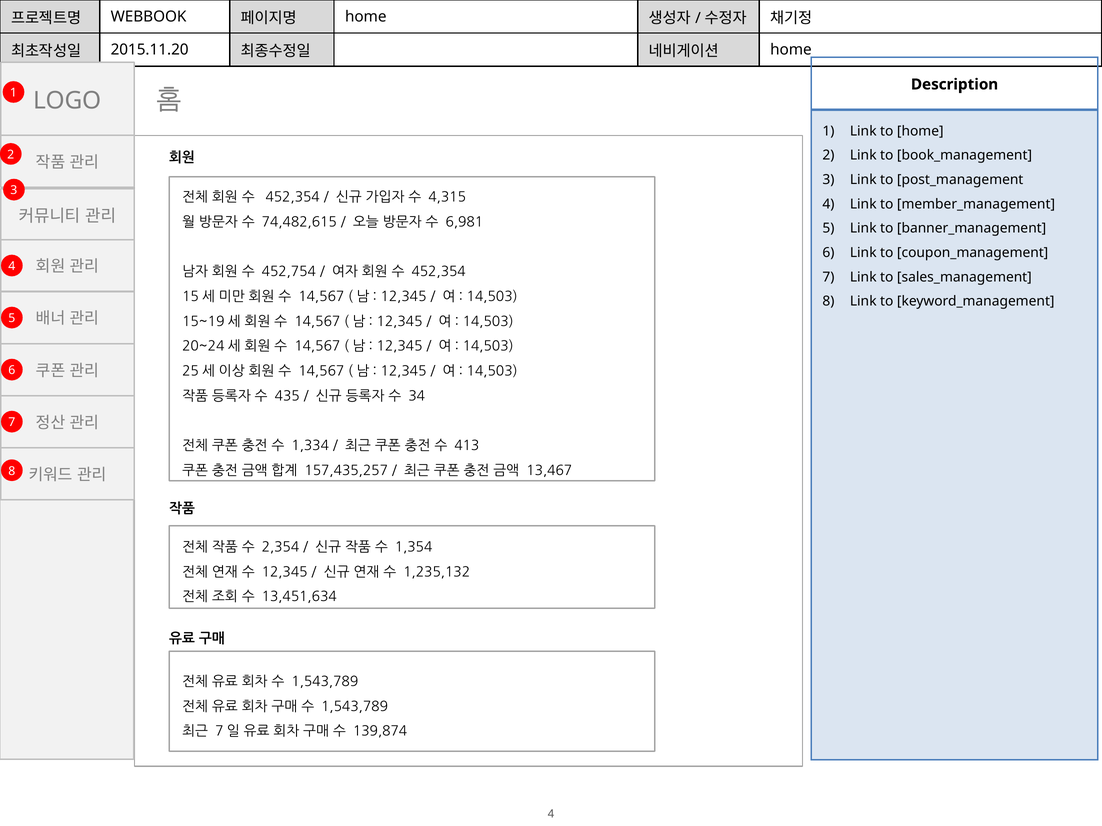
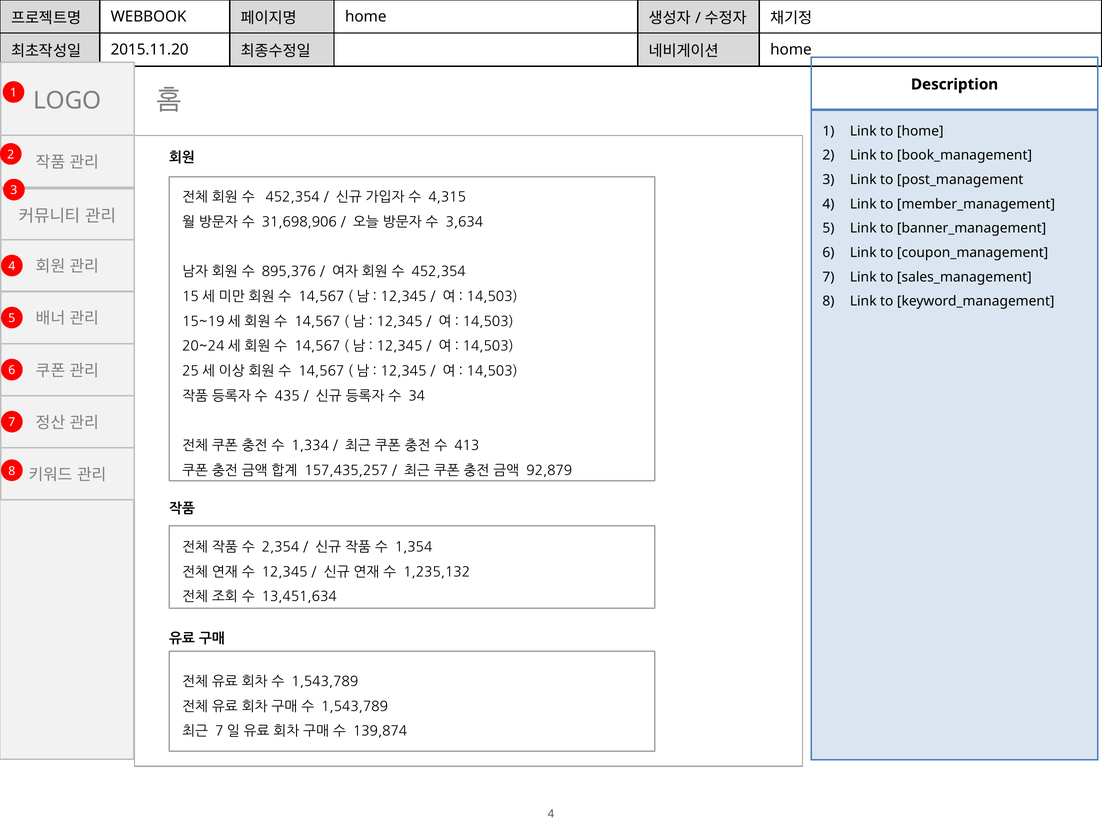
74,482,615: 74,482,615 -> 31,698,906 (299, 222)
6,981: 6,981 -> 3,634 (464, 222)
452,754: 452,754 -> 895,376 (289, 272)
13,467: 13,467 -> 92,879 (549, 471)
